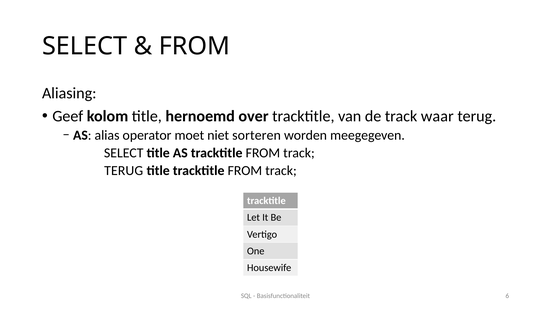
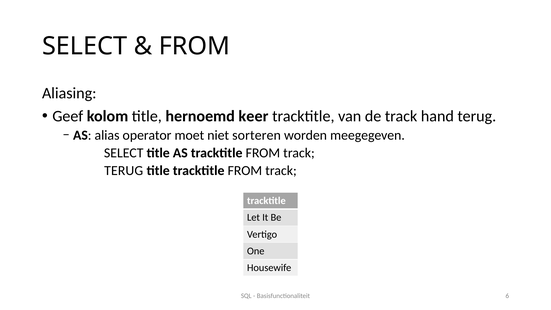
over: over -> keer (253, 116)
waar: waar -> hand (437, 116)
